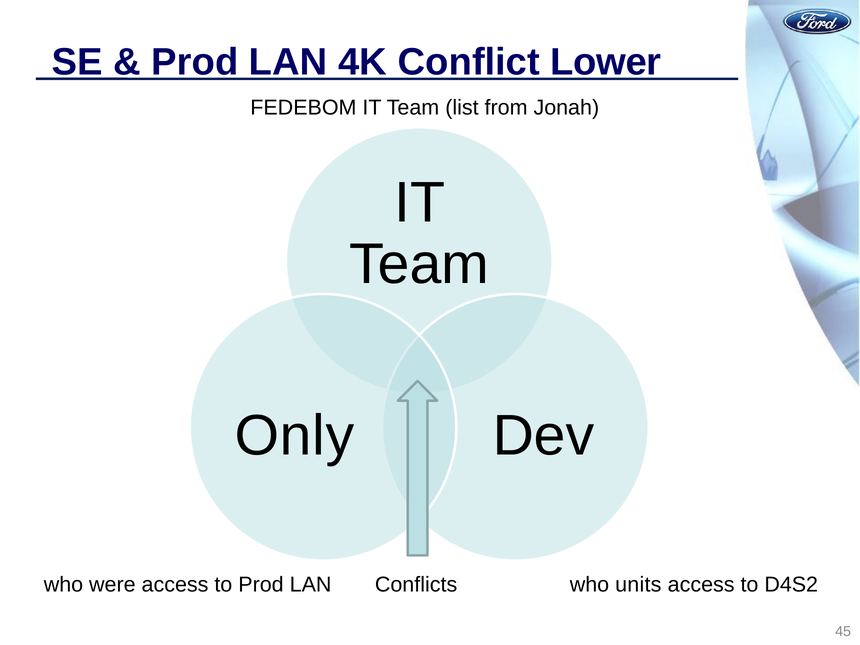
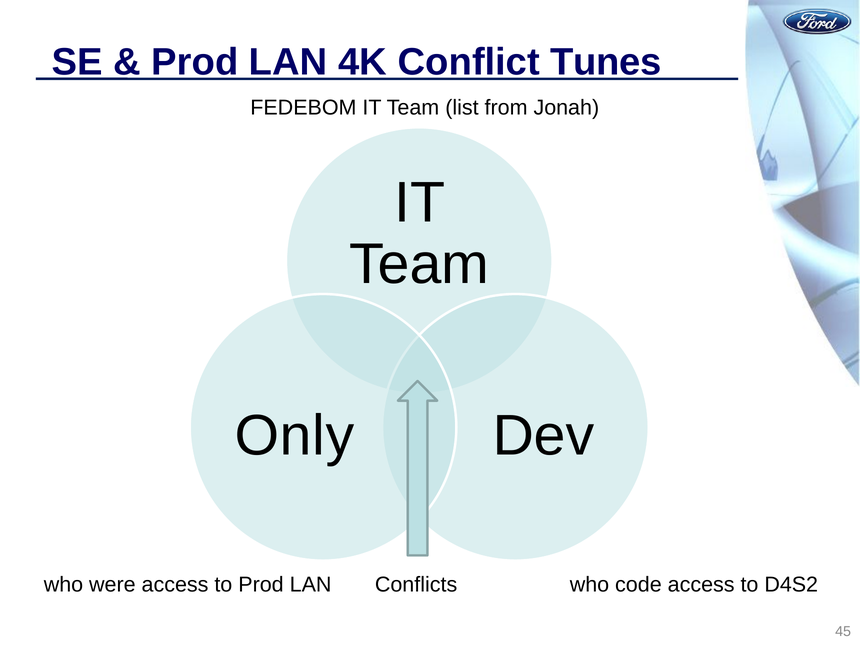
Lower: Lower -> Tunes (606, 62)
units: units -> code (638, 585)
